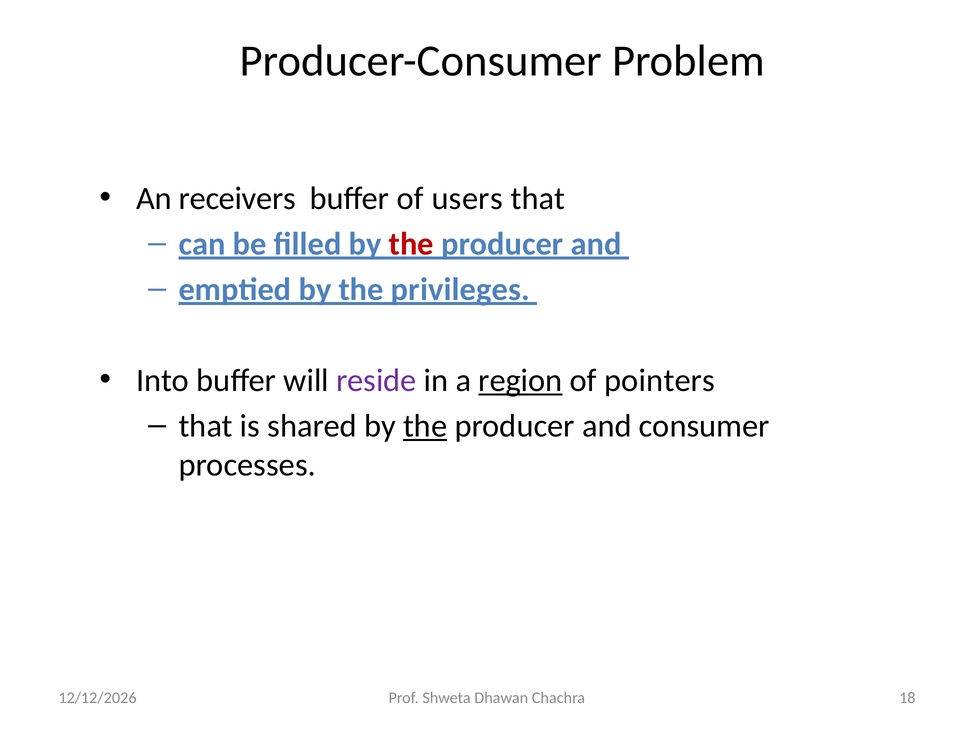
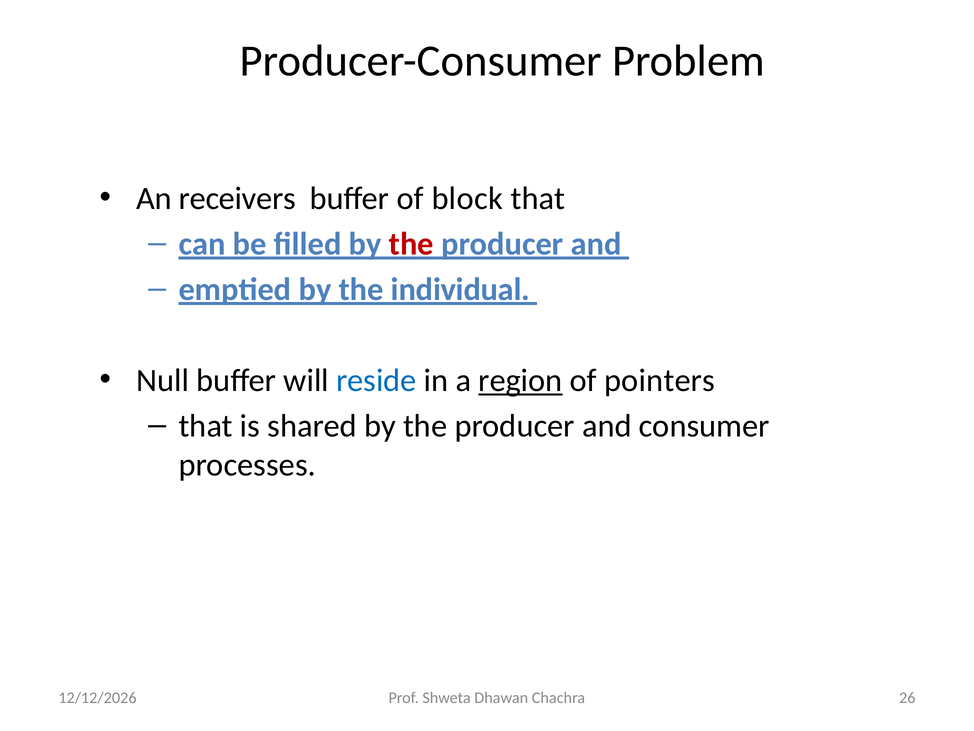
users: users -> block (467, 198)
privileges: privileges -> individual (461, 289)
Into: Into -> Null (163, 380)
reside colour: purple -> blue (376, 380)
the underline: present -> none (425, 426)
18: 18 -> 26 (907, 697)
